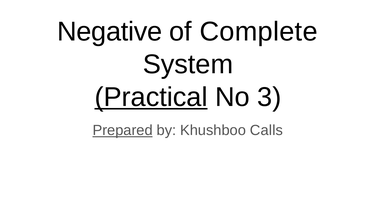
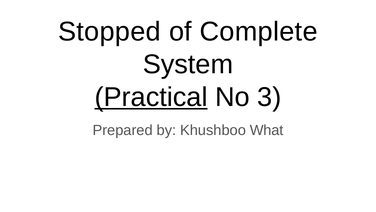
Negative: Negative -> Stopped (109, 32)
Prepared underline: present -> none (123, 130)
Calls: Calls -> What (267, 130)
